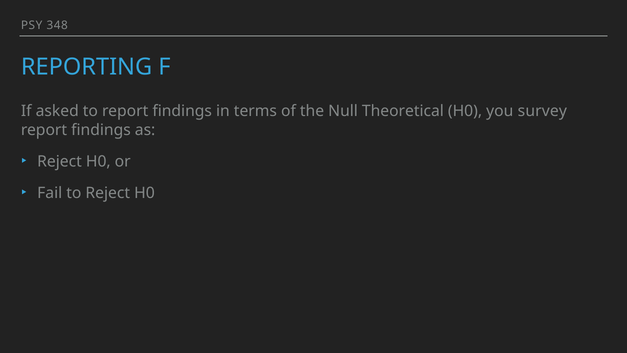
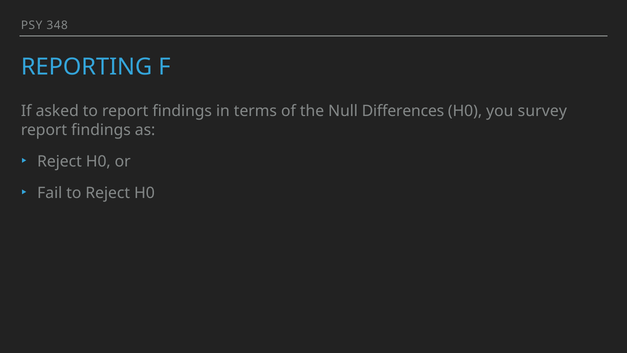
Theoretical: Theoretical -> Differences (403, 111)
